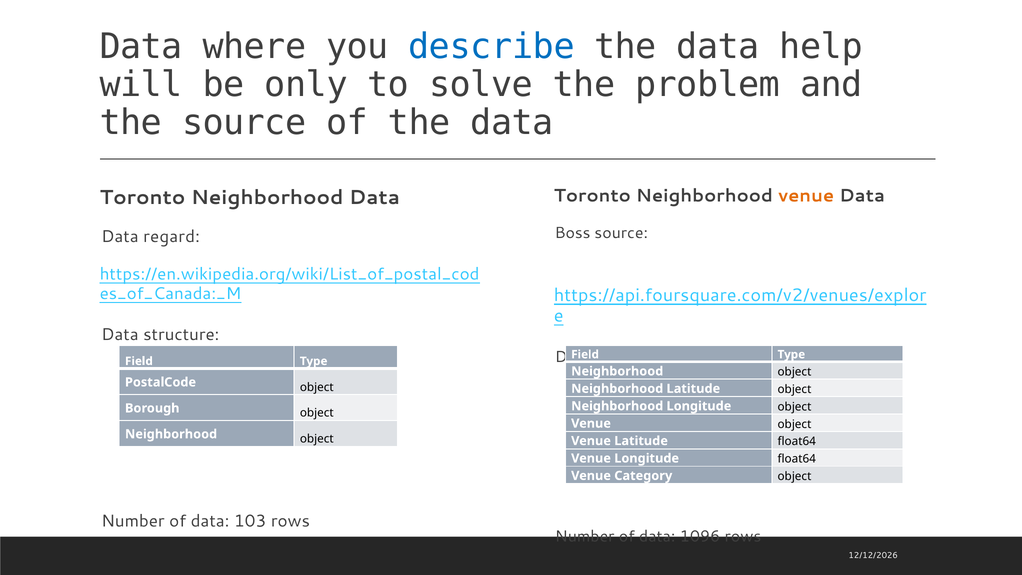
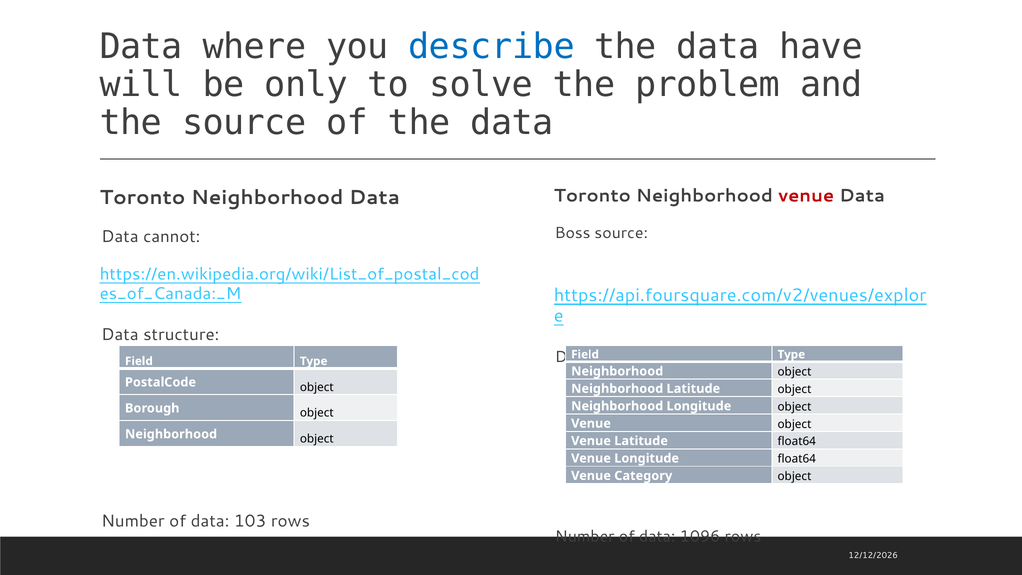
help: help -> have (821, 47)
venue colour: orange -> red (806, 196)
regard: regard -> cannot (172, 237)
